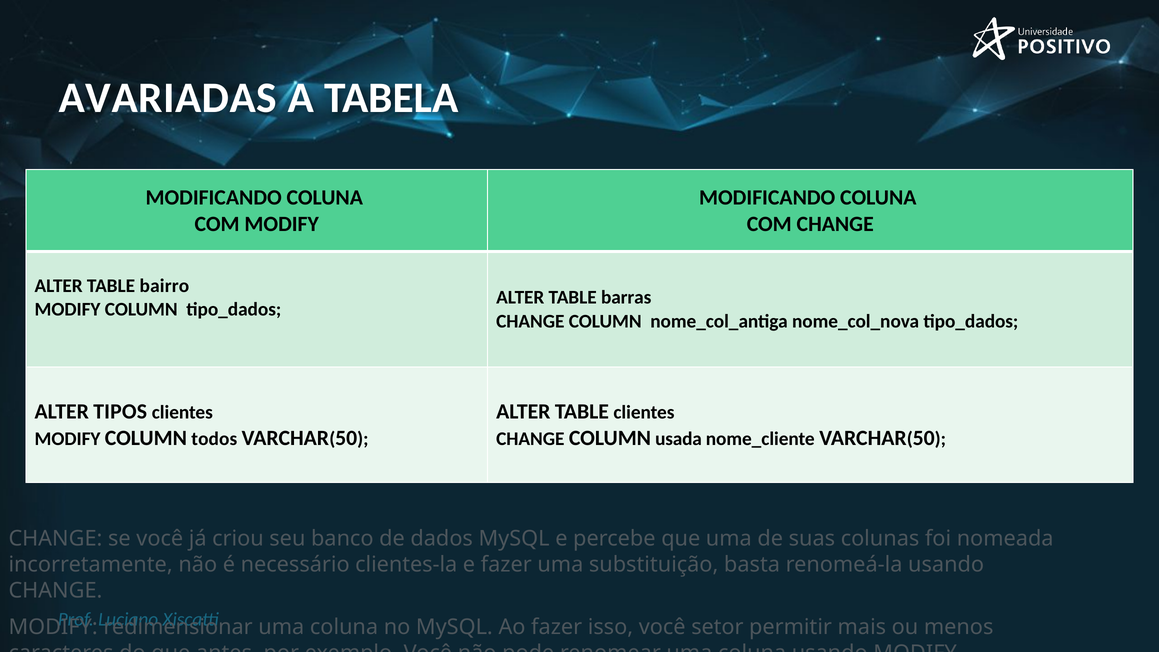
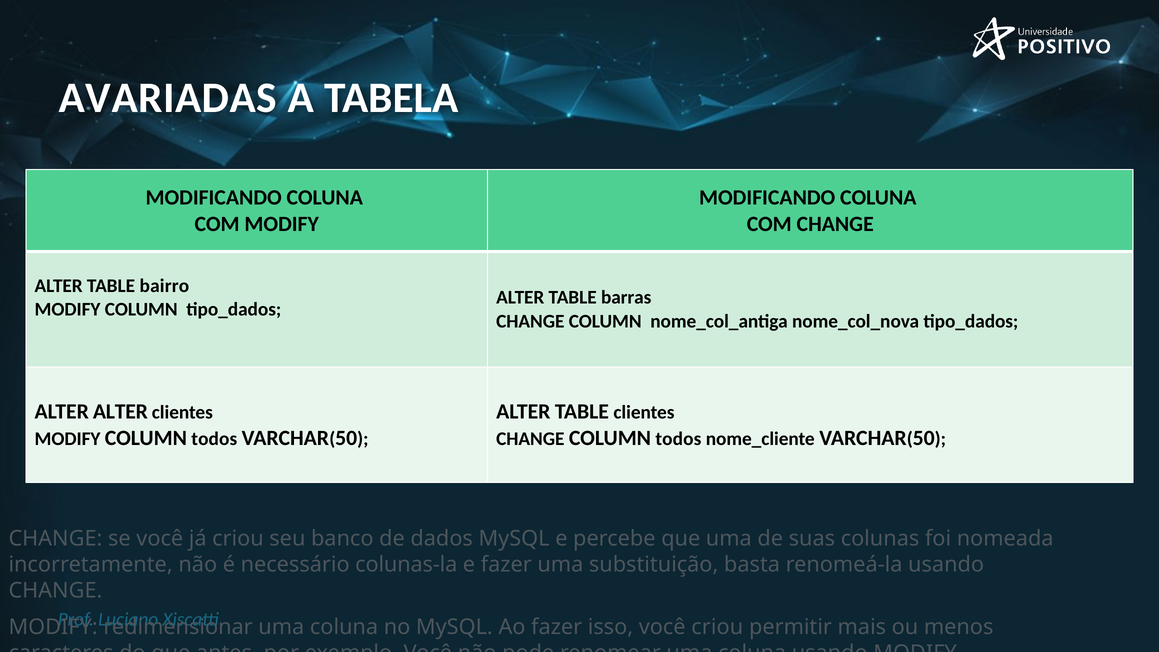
ALTER TIPOS: TIPOS -> ALTER (120, 412)
CHANGE COLUMN usada: usada -> todos (678, 439)
clientes-la: clientes-la -> colunas-la (406, 565)
você setor: setor -> criou (717, 627)
